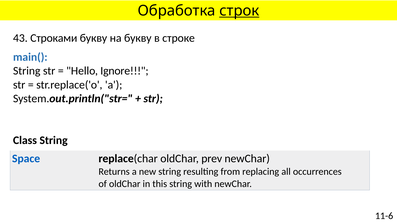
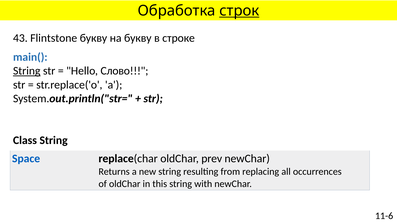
Строками: Строками -> Flintstone (54, 38)
String underline: none -> present (27, 71)
Ignore: Ignore -> Слово (124, 71)
